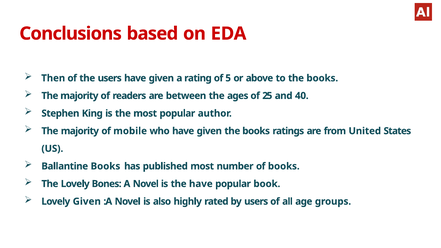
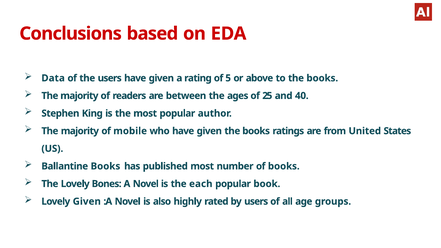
Then: Then -> Data (53, 78)
the have: have -> each (201, 184)
